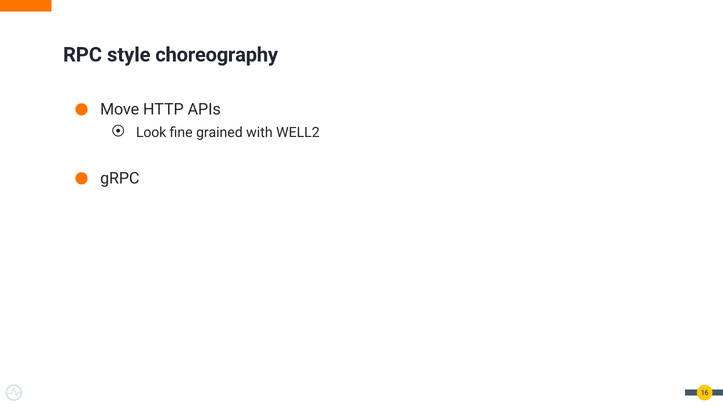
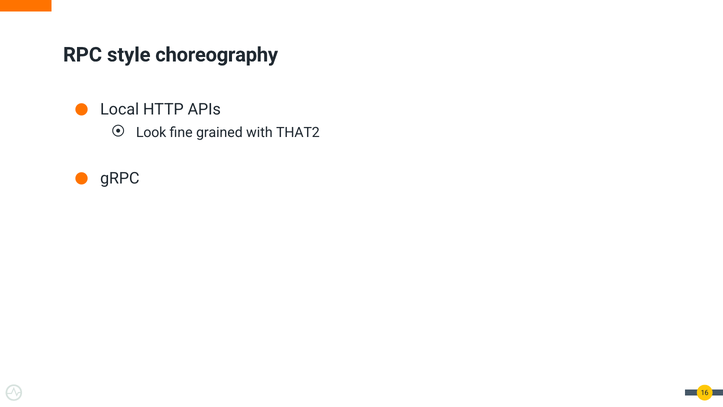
Move: Move -> Local (120, 109)
WELL2: WELL2 -> THAT2 (298, 132)
